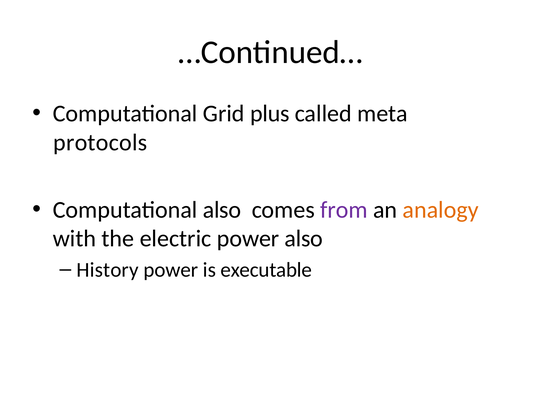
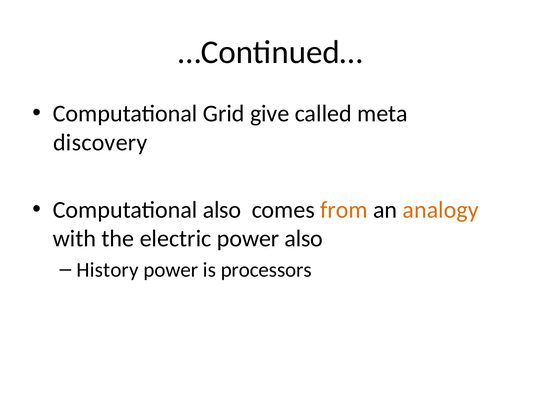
plus: plus -> give (270, 113)
protocols: protocols -> discovery (100, 142)
from colour: purple -> orange (344, 210)
executable: executable -> processors (266, 270)
